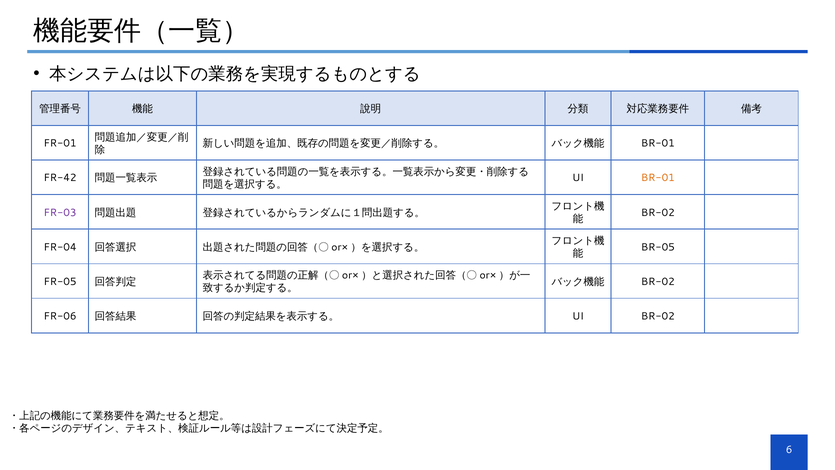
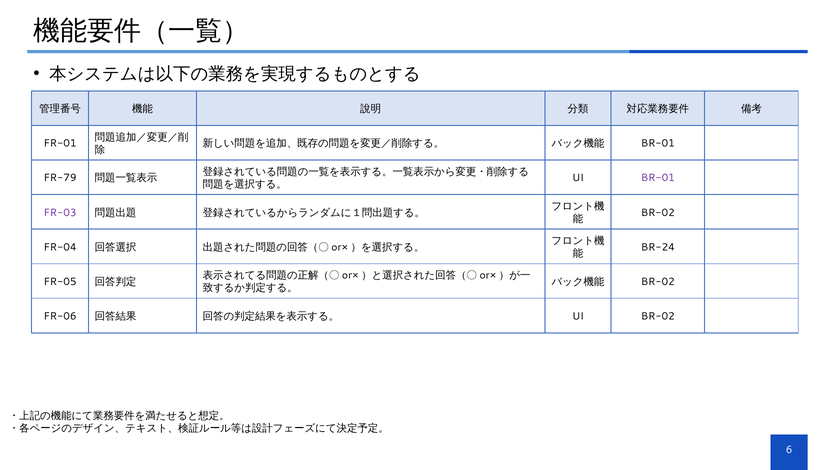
FR-42: FR-42 -> FR-79 (60, 178)
BR-01 colour: orange -> purple (658, 178)
BR-05: BR-05 -> BR-24 (658, 247)
